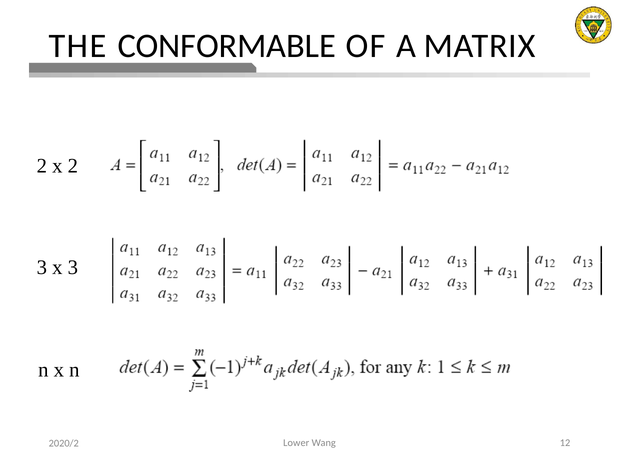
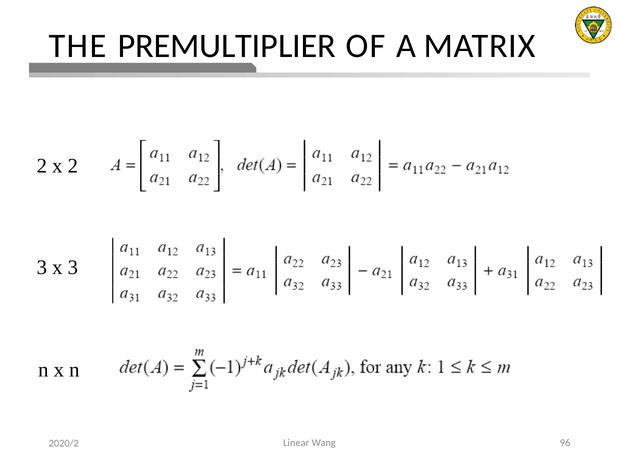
CONFORMABLE: CONFORMABLE -> PREMULTIPLIER (227, 46)
Lower: Lower -> Linear (296, 443)
12: 12 -> 96 (565, 443)
